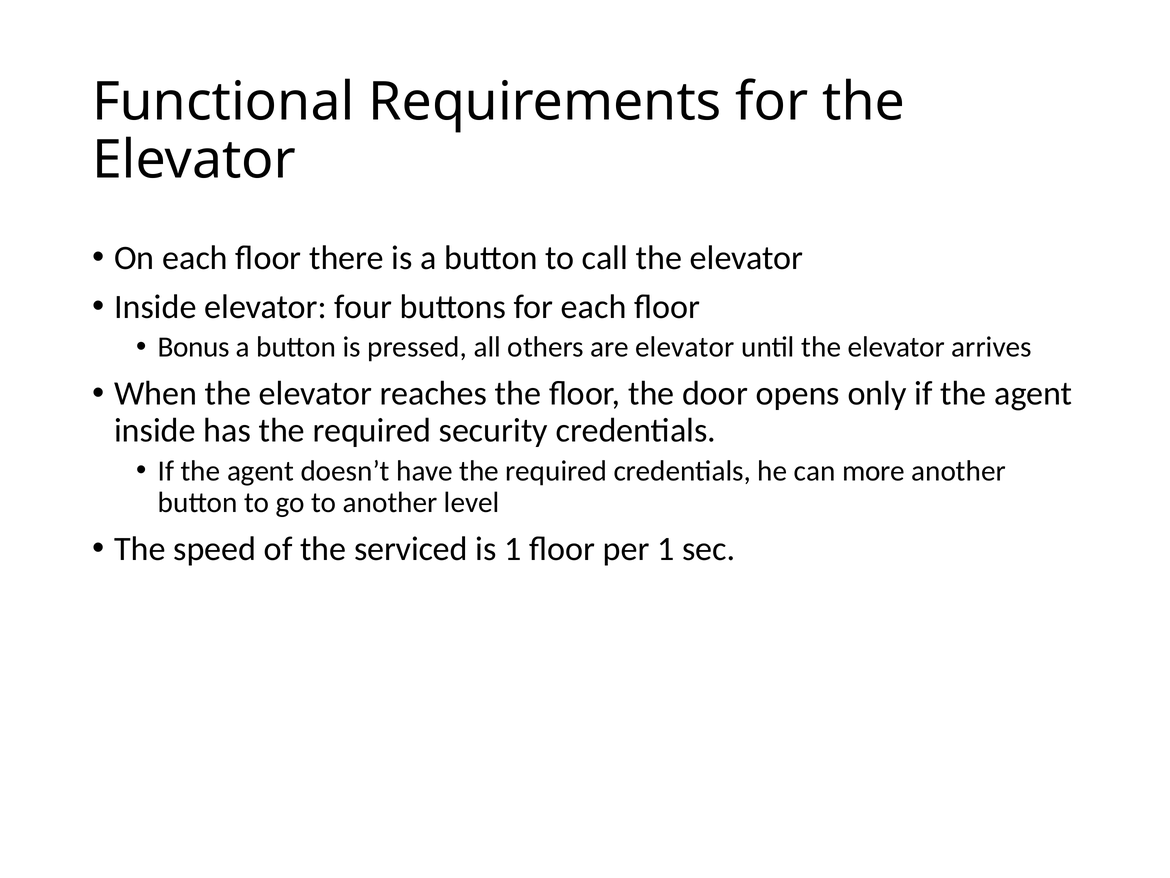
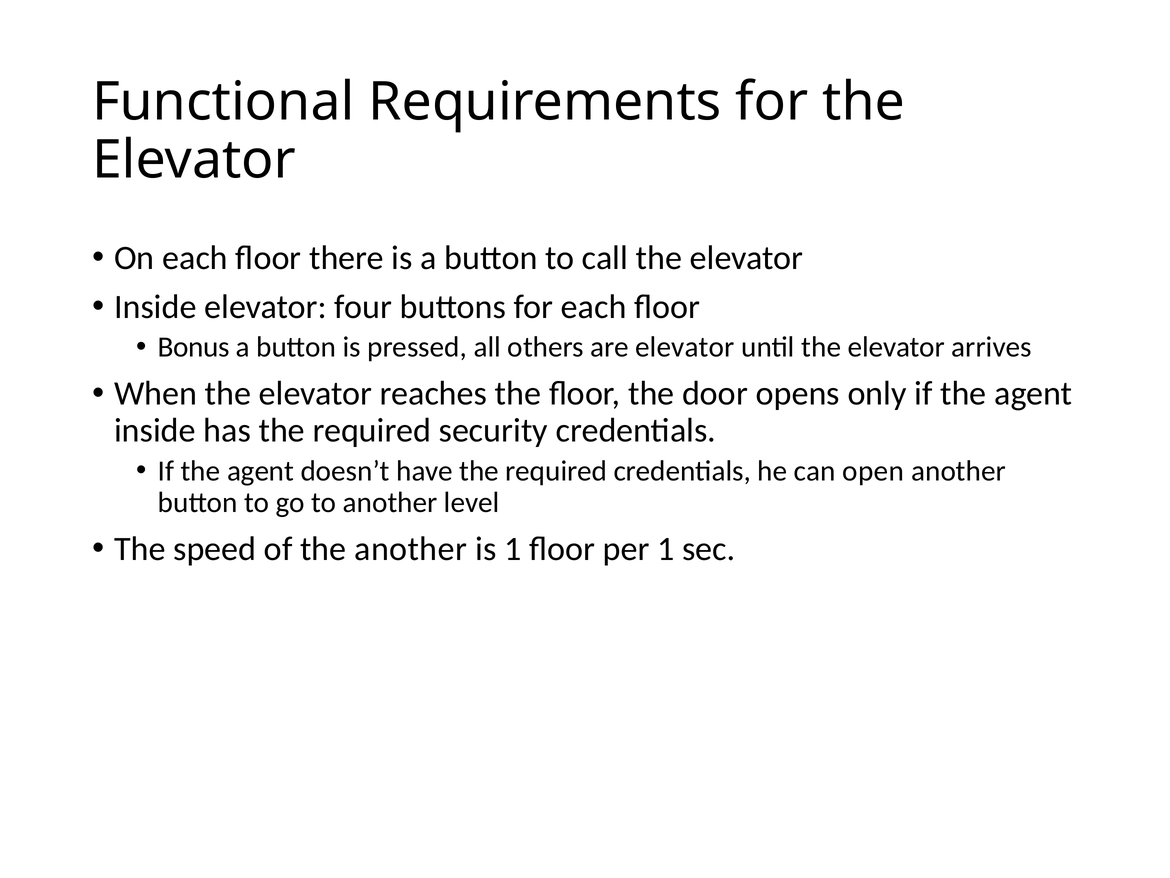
more: more -> open (873, 471)
the serviced: serviced -> another (411, 549)
